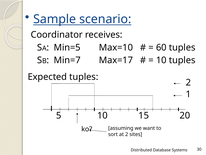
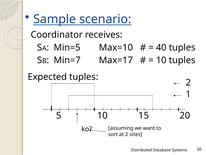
60: 60 -> 40 (161, 47)
